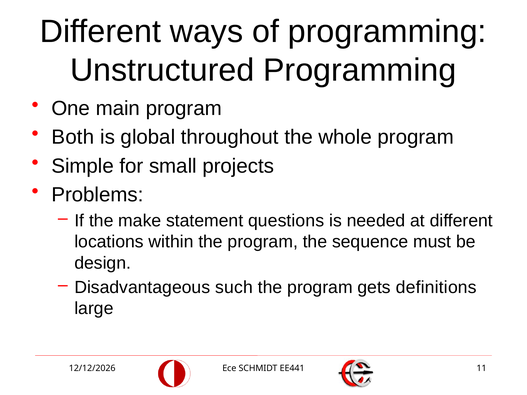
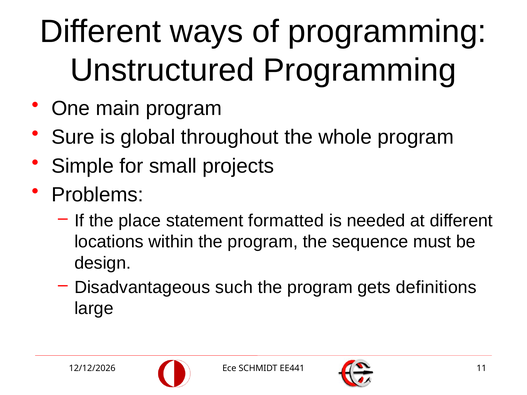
Both: Both -> Sure (73, 137)
make: make -> place (140, 221)
questions: questions -> formatted (286, 221)
